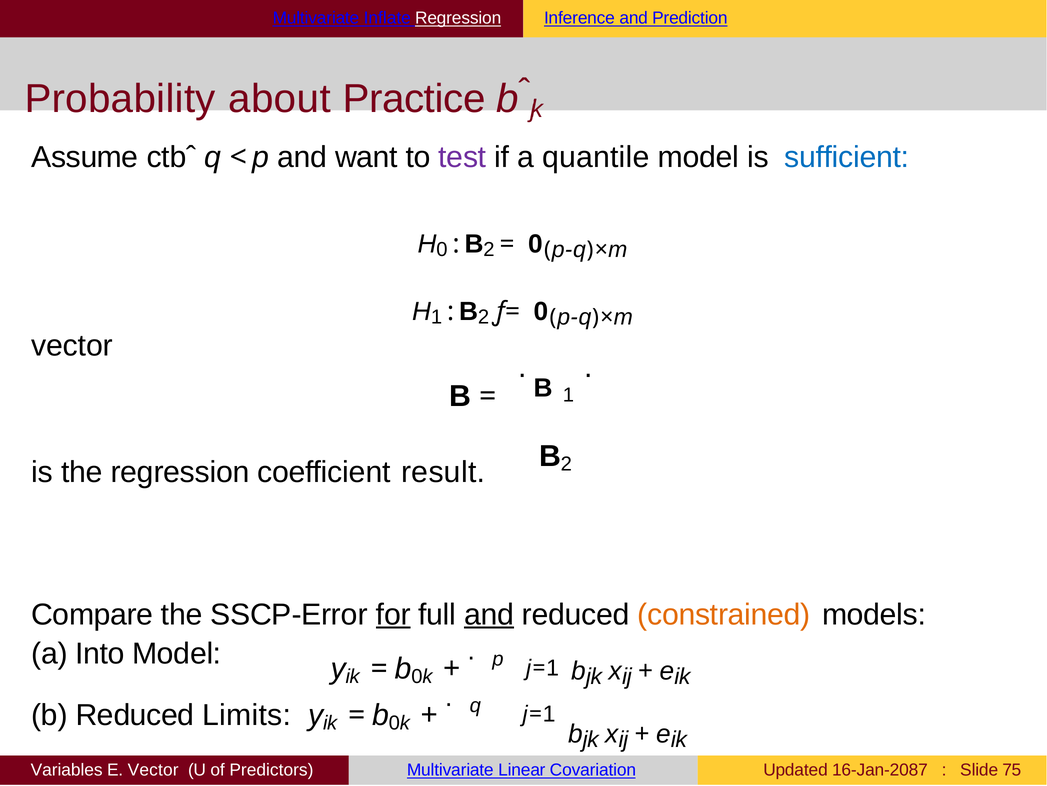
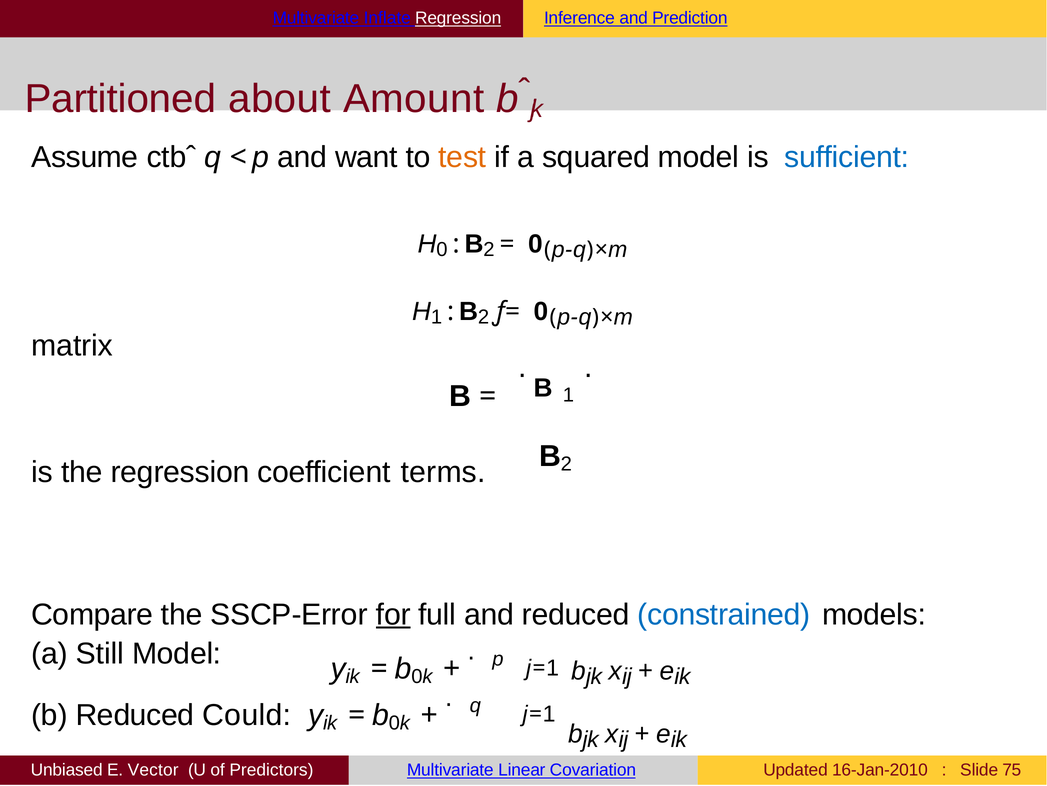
Probability: Probability -> Partitioned (120, 99)
Practice: Practice -> Amount (414, 99)
test colour: purple -> orange (462, 157)
quantile: quantile -> squared (596, 157)
vector: vector -> matrix (72, 346)
result: result -> terms (443, 472)
and underline: present -> none (489, 614)
constrained colour: orange -> blue (724, 614)
Into: Into -> Still (100, 654)
Limits: Limits -> Could (247, 715)
Variables: Variables -> Unbiased (67, 770)
16-Jan-2087: 16-Jan-2087 -> 16-Jan-2010 (880, 770)
